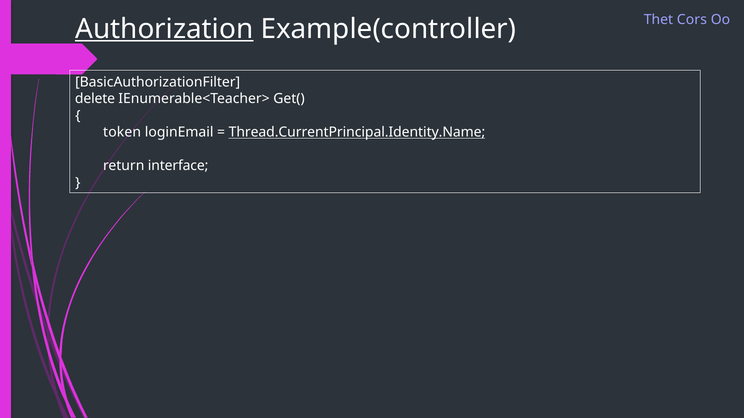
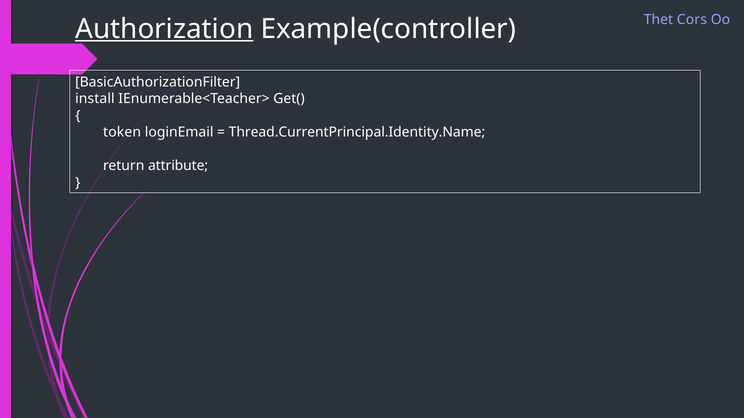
delete: delete -> install (95, 99)
Thread.CurrentPrincipal.Identity.Name underline: present -> none (357, 132)
interface: interface -> attribute (178, 166)
